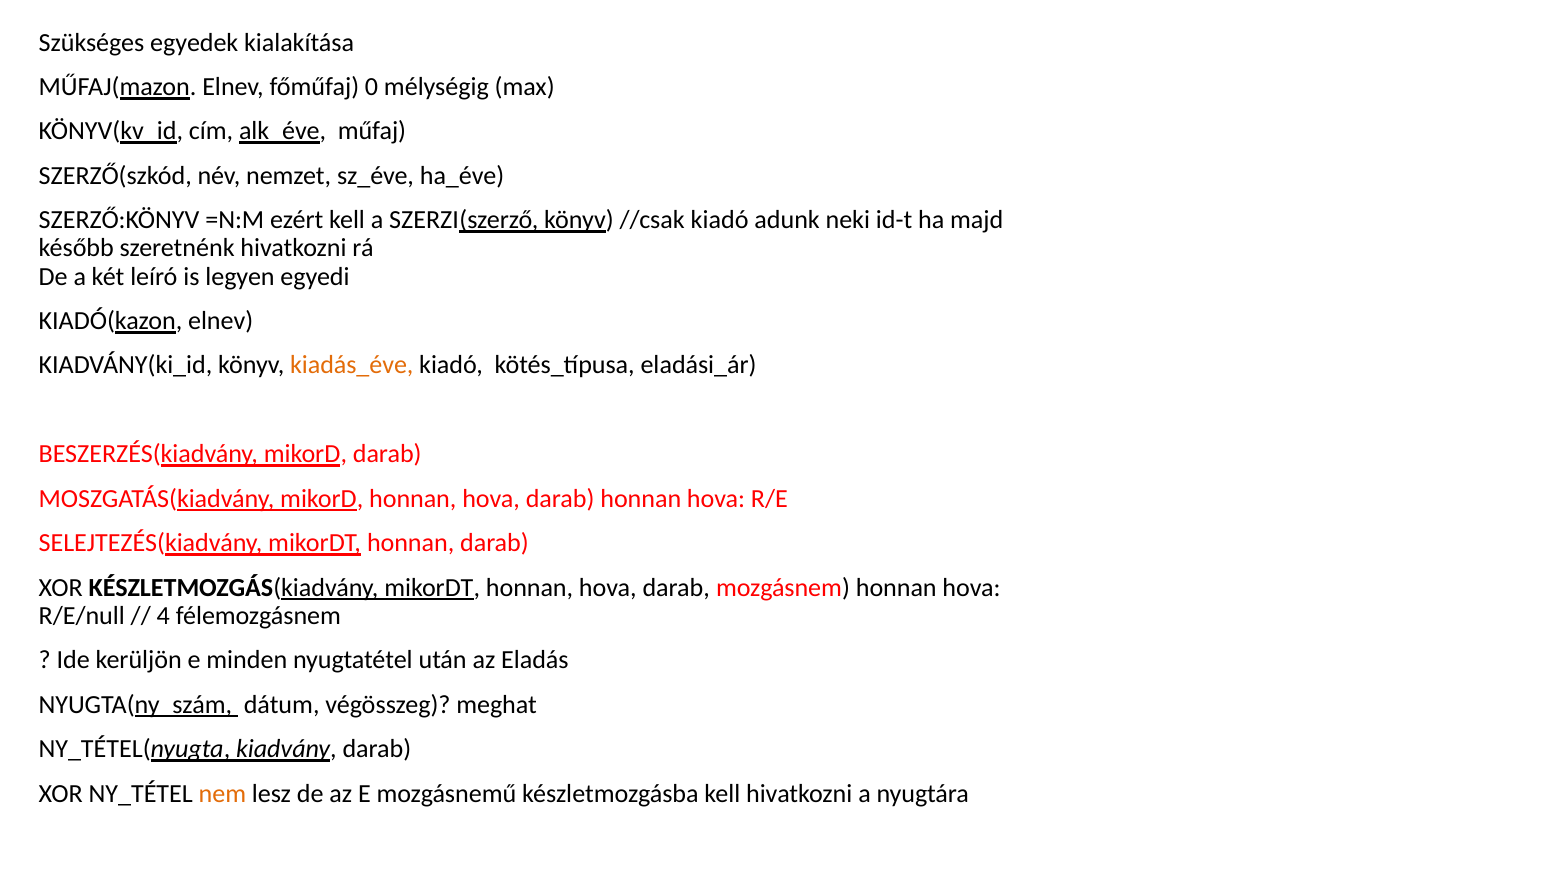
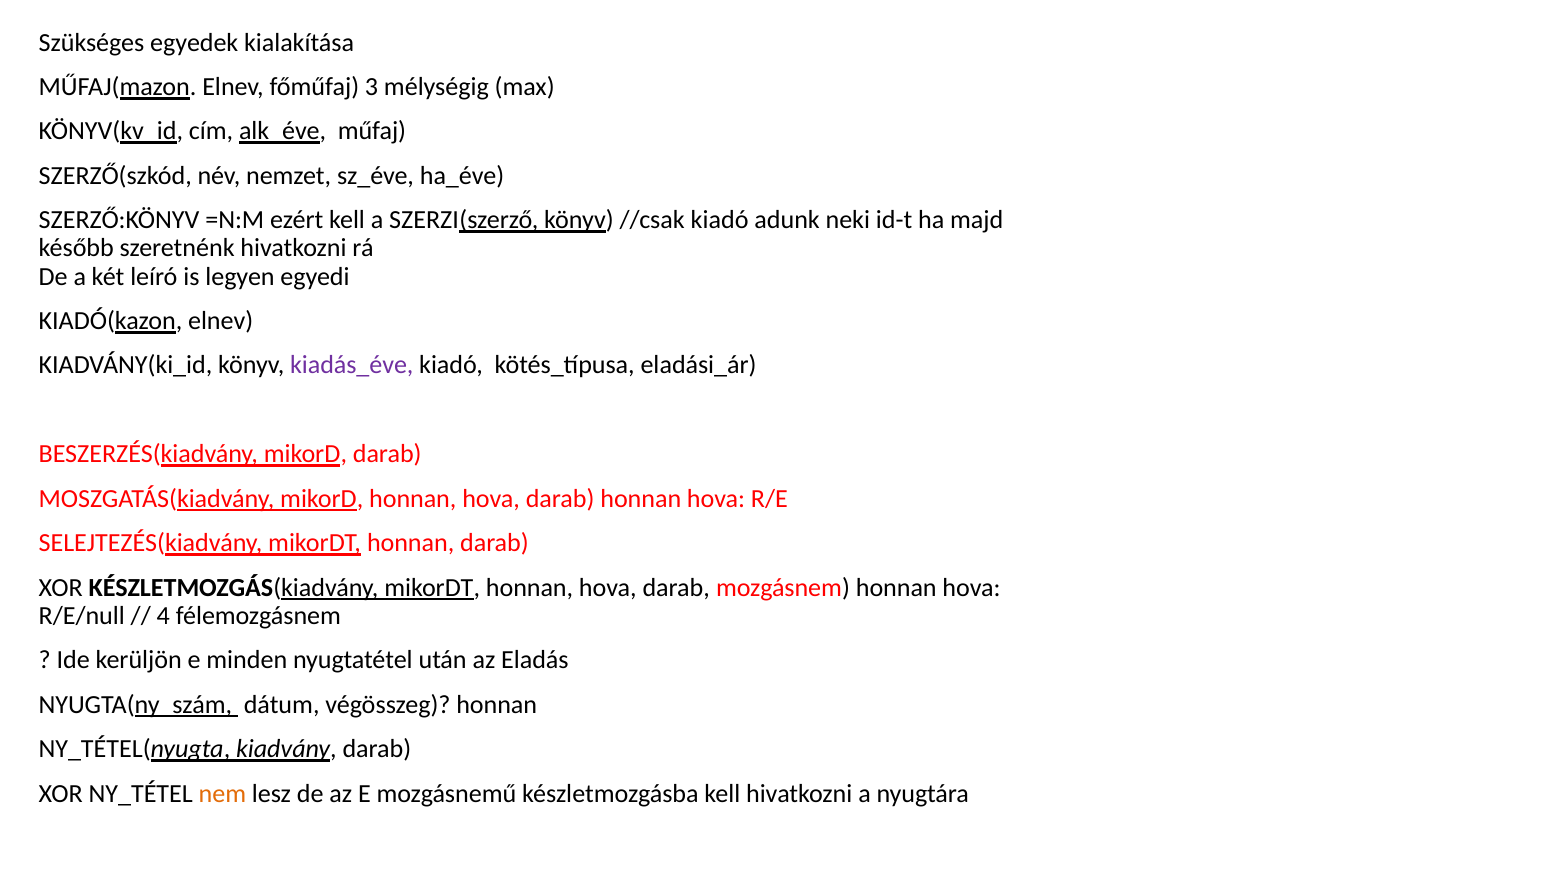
0: 0 -> 3 (372, 87)
kiadás_éve colour: orange -> purple (352, 365)
végösszeg meghat: meghat -> honnan (497, 705)
